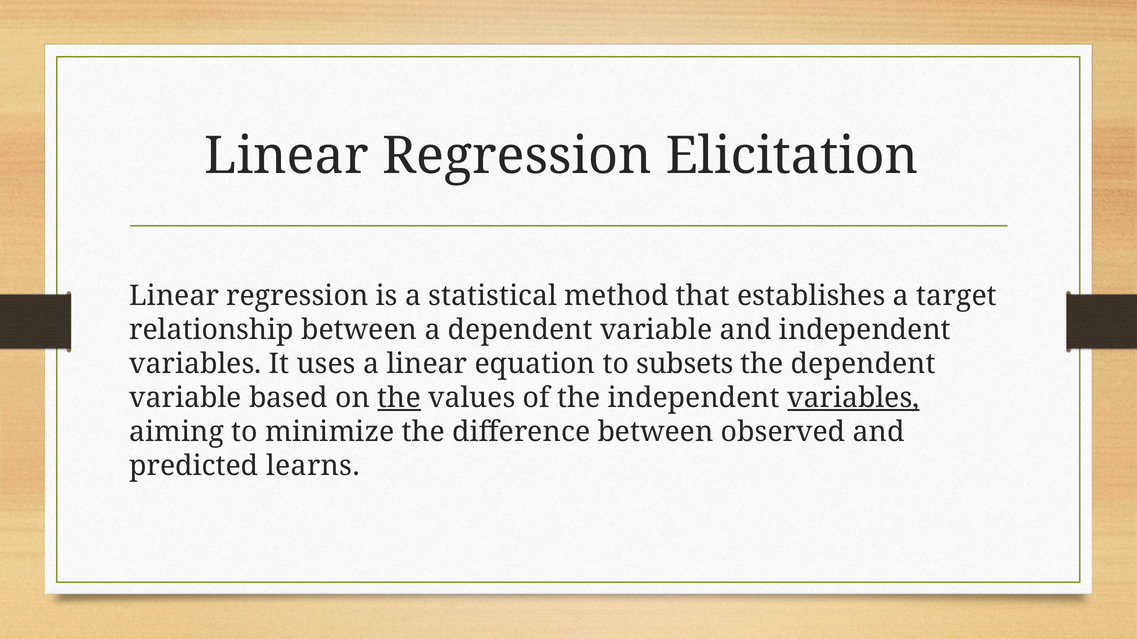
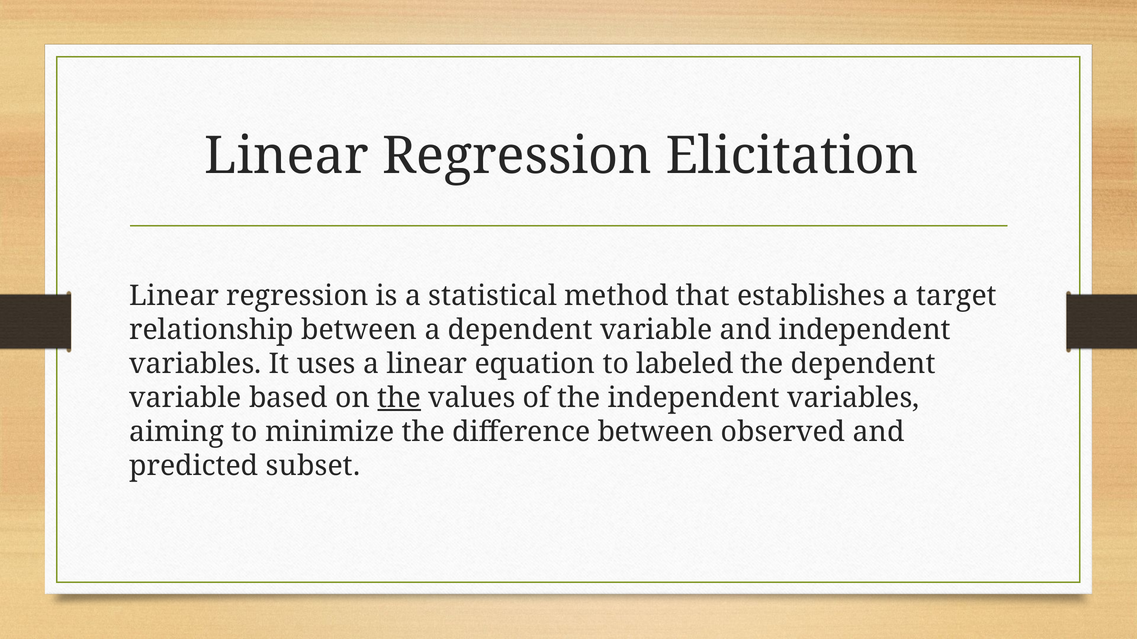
subsets: subsets -> labeled (685, 364)
variables underline: present -> none (853, 398)
learns: learns -> subset (313, 466)
